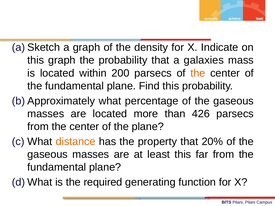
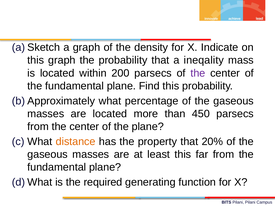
galaxies: galaxies -> ineqality (204, 60)
the colour: orange -> purple (198, 73)
426: 426 -> 450 (201, 114)
